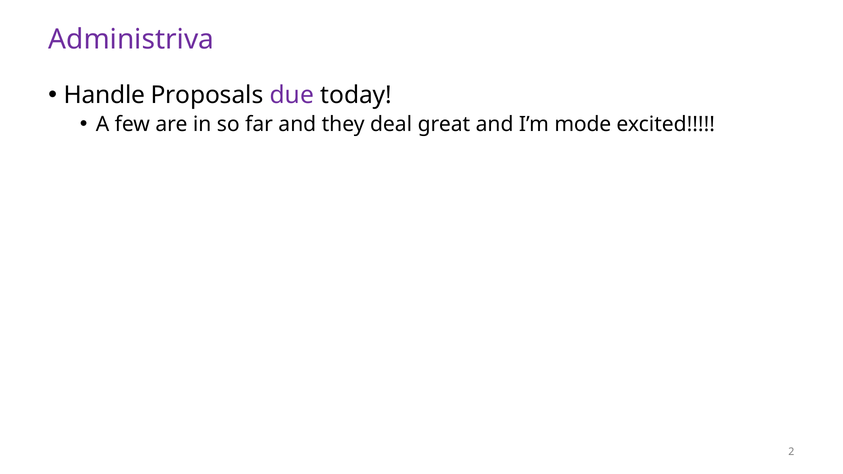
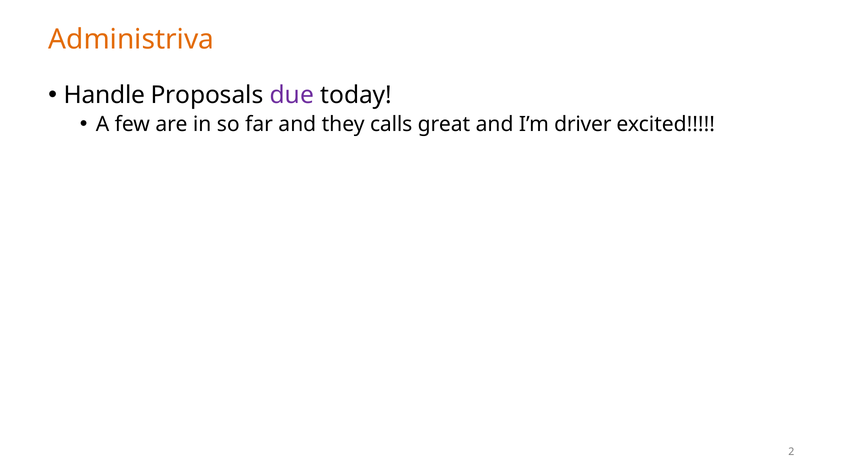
Administriva colour: purple -> orange (131, 39)
deal: deal -> calls (391, 124)
mode: mode -> driver (583, 124)
